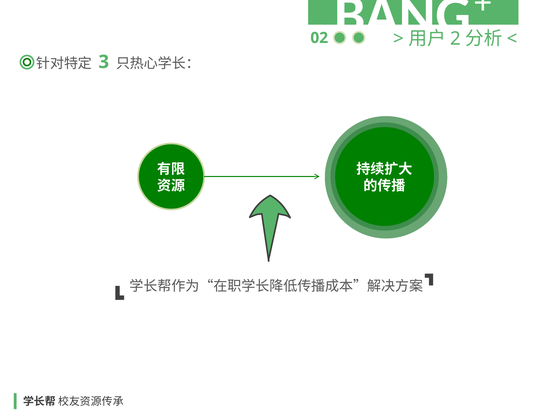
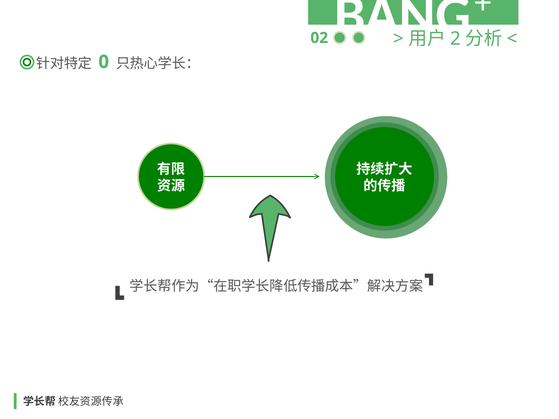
3: 3 -> 0 (104, 62)
